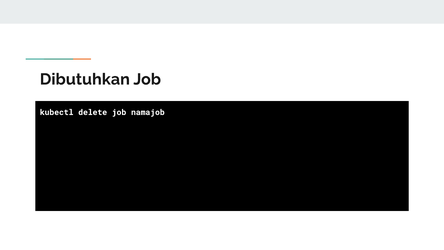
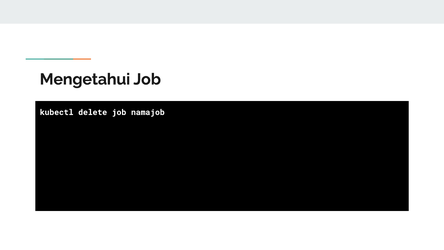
Dibutuhkan: Dibutuhkan -> Mengetahui (85, 79)
